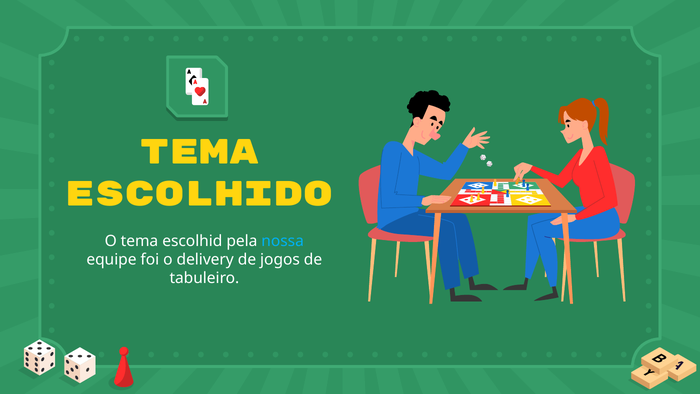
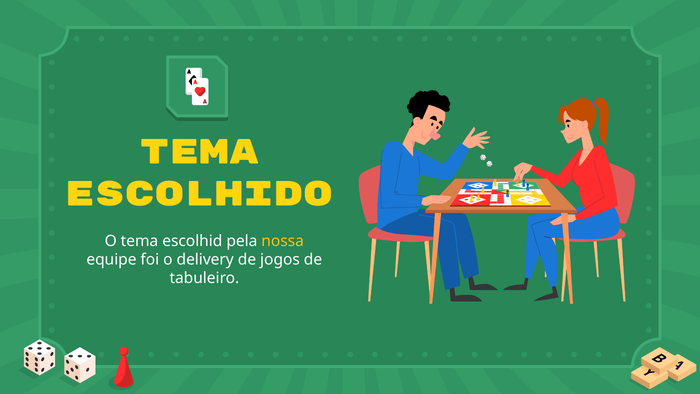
nossa colour: light blue -> yellow (283, 241)
